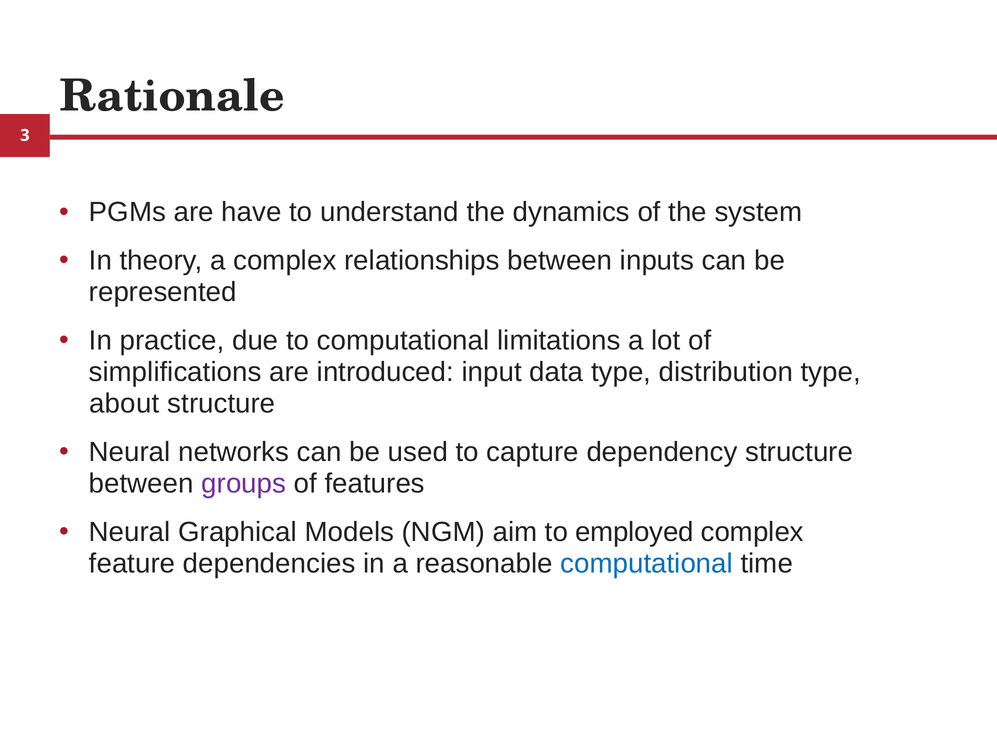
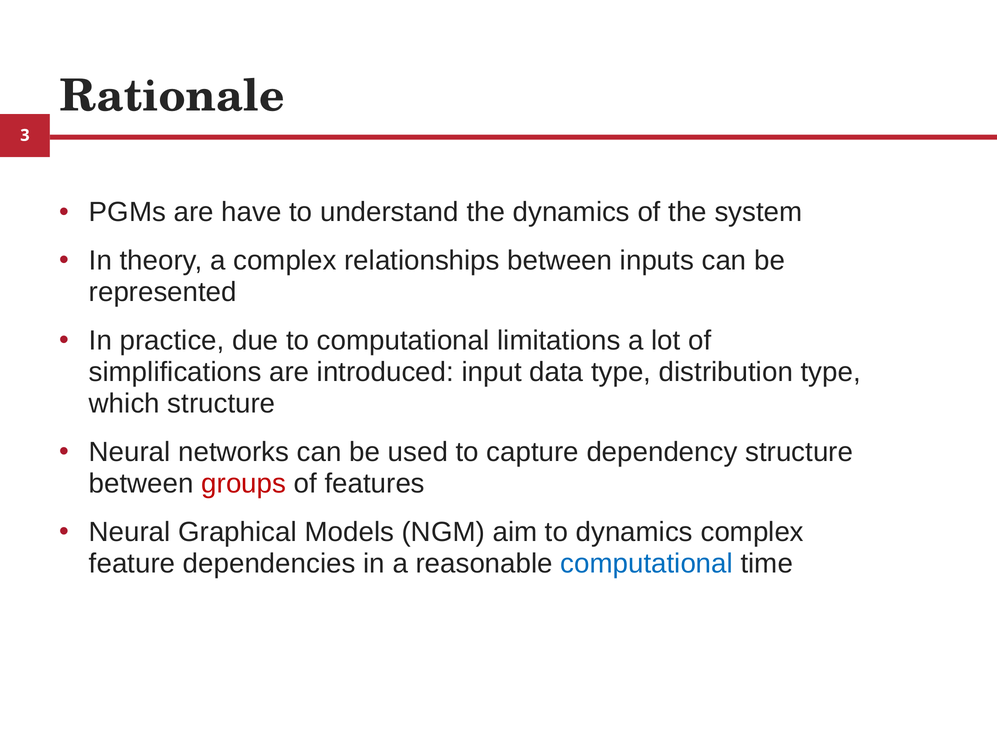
about: about -> which (124, 404)
groups colour: purple -> red (244, 483)
to employed: employed -> dynamics (634, 532)
